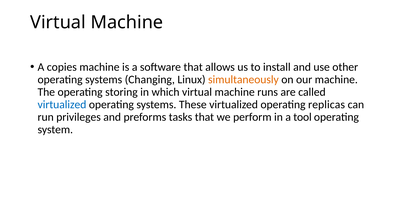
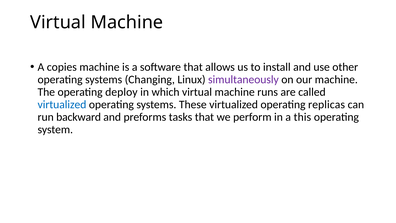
simultaneously colour: orange -> purple (243, 79)
storing: storing -> deploy (121, 92)
privileges: privileges -> backward (79, 117)
tool: tool -> this (302, 117)
